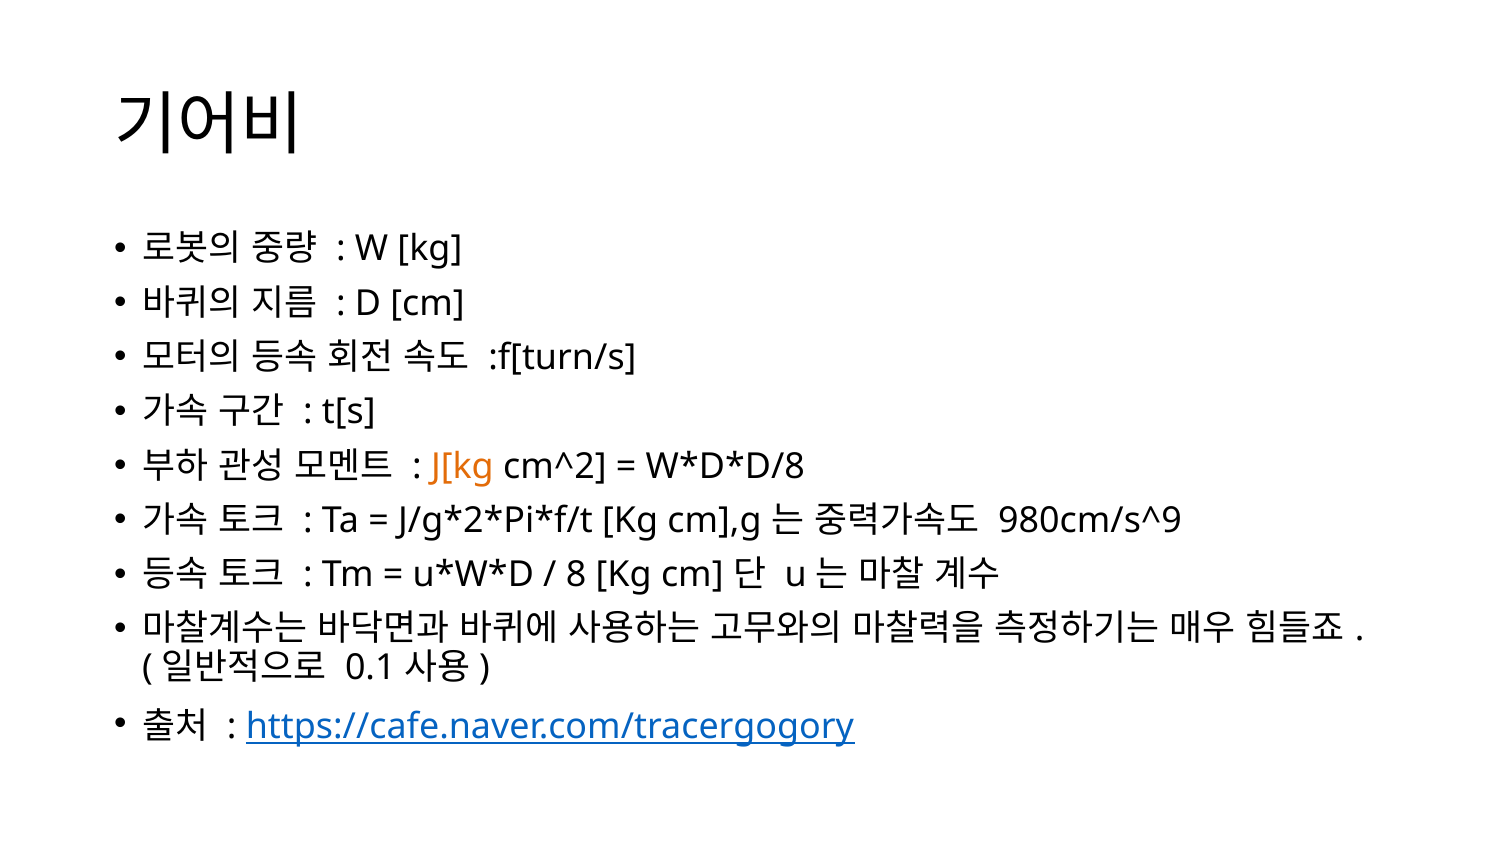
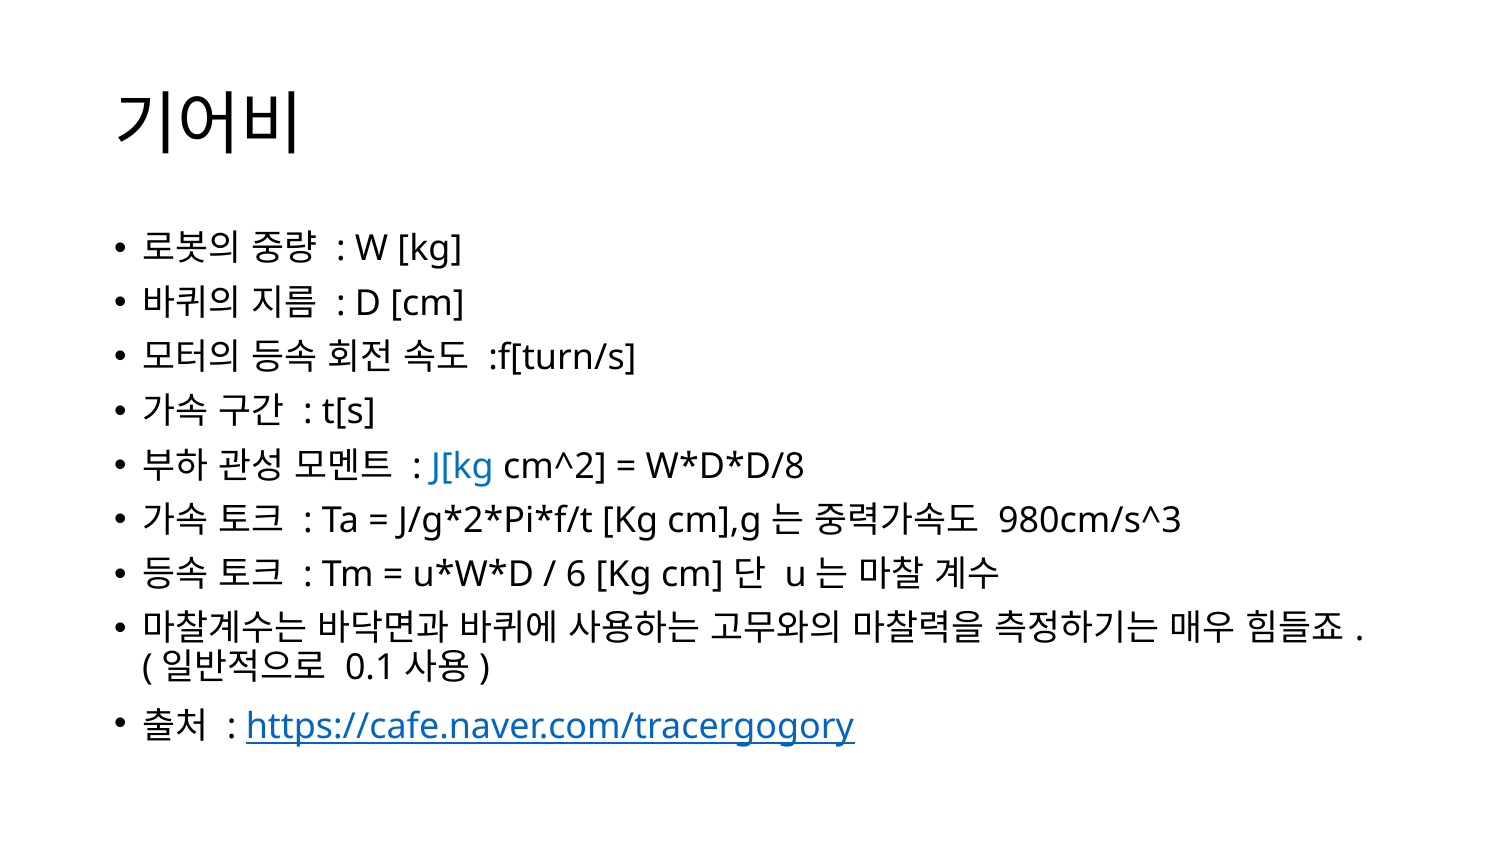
J[kg colour: orange -> blue (462, 466)
980cm/s^9: 980cm/s^9 -> 980cm/s^3 (1090, 521)
8: 8 -> 6 (576, 575)
